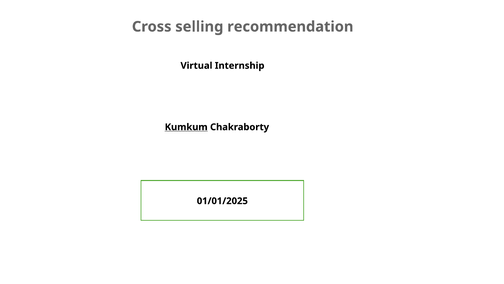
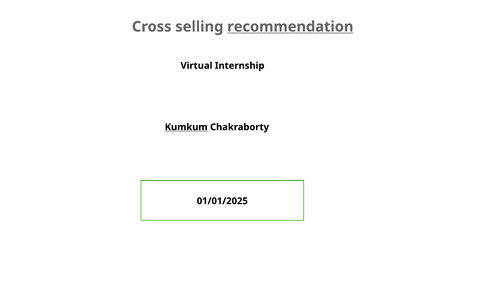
recommendation underline: none -> present (290, 27)
